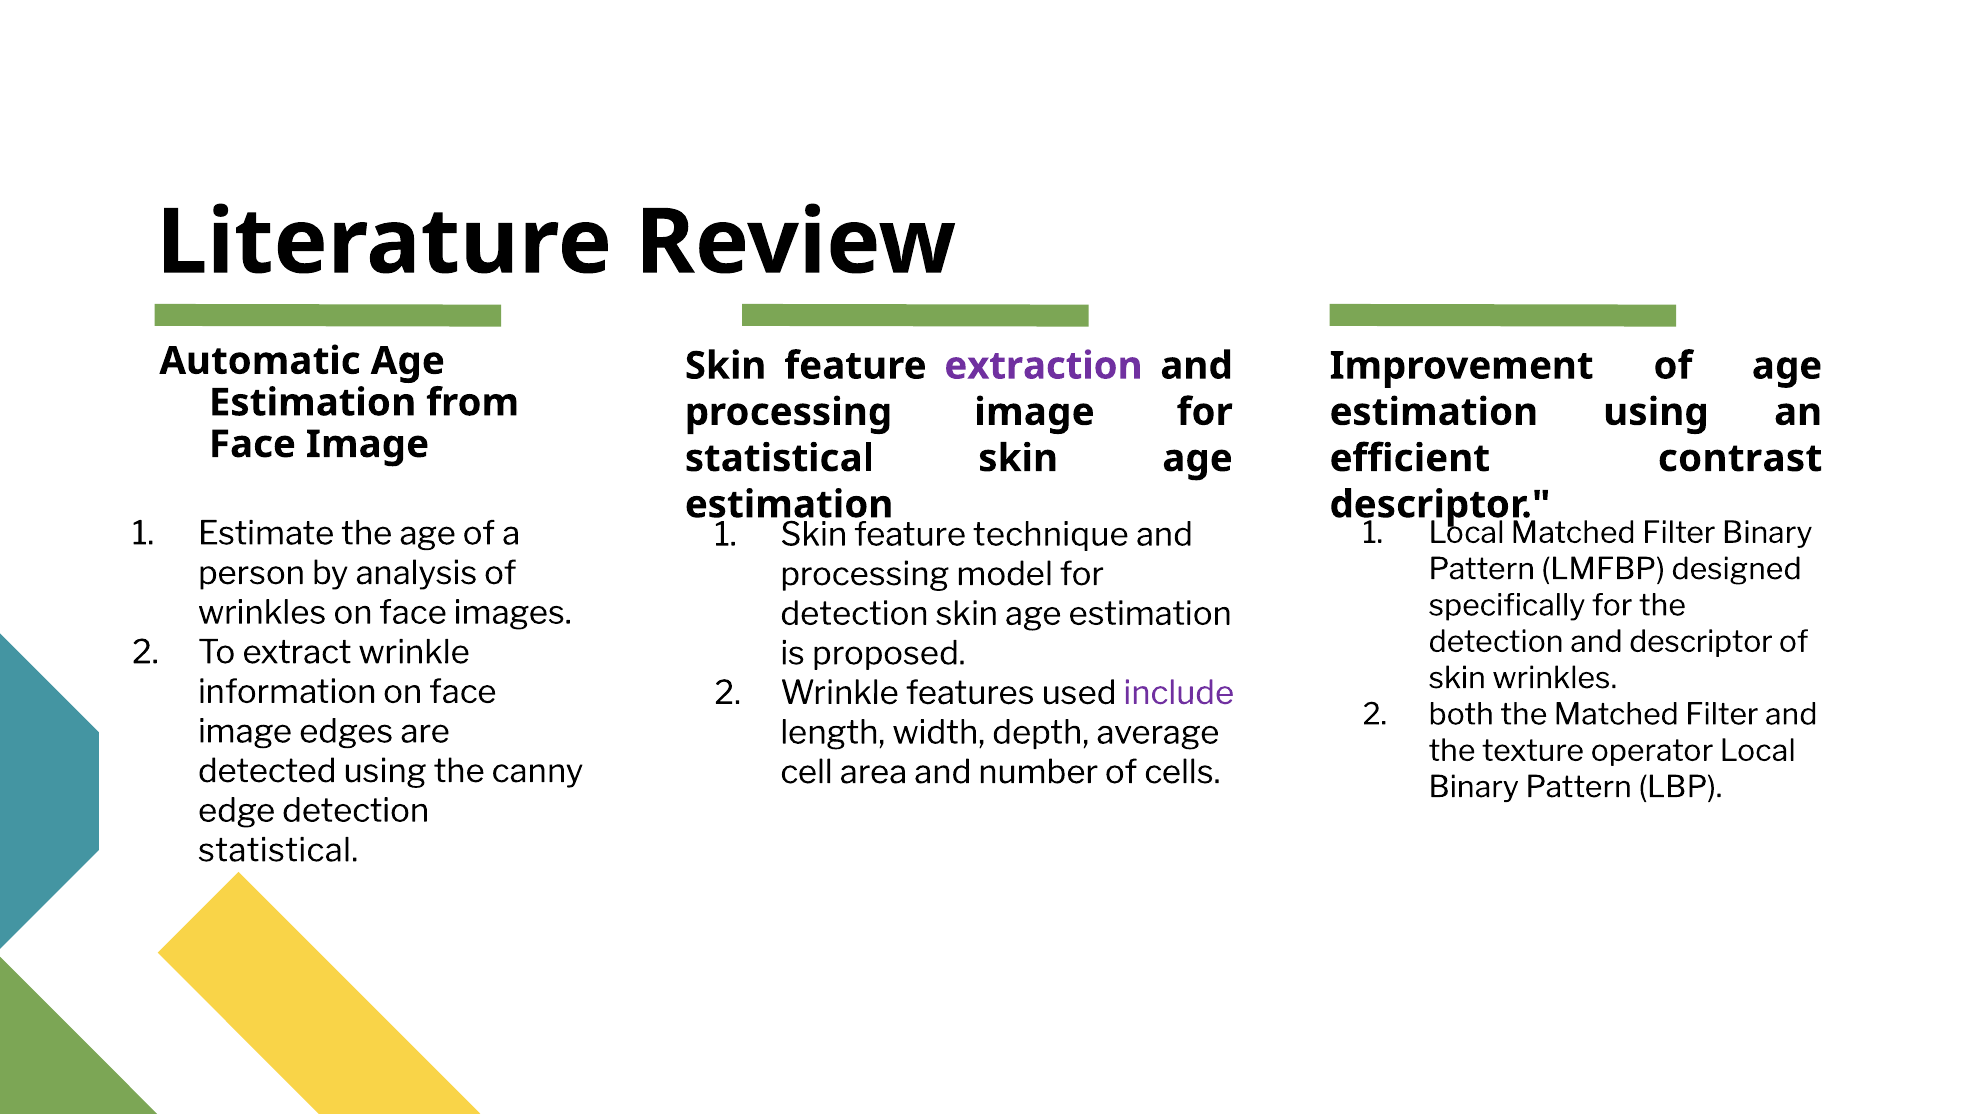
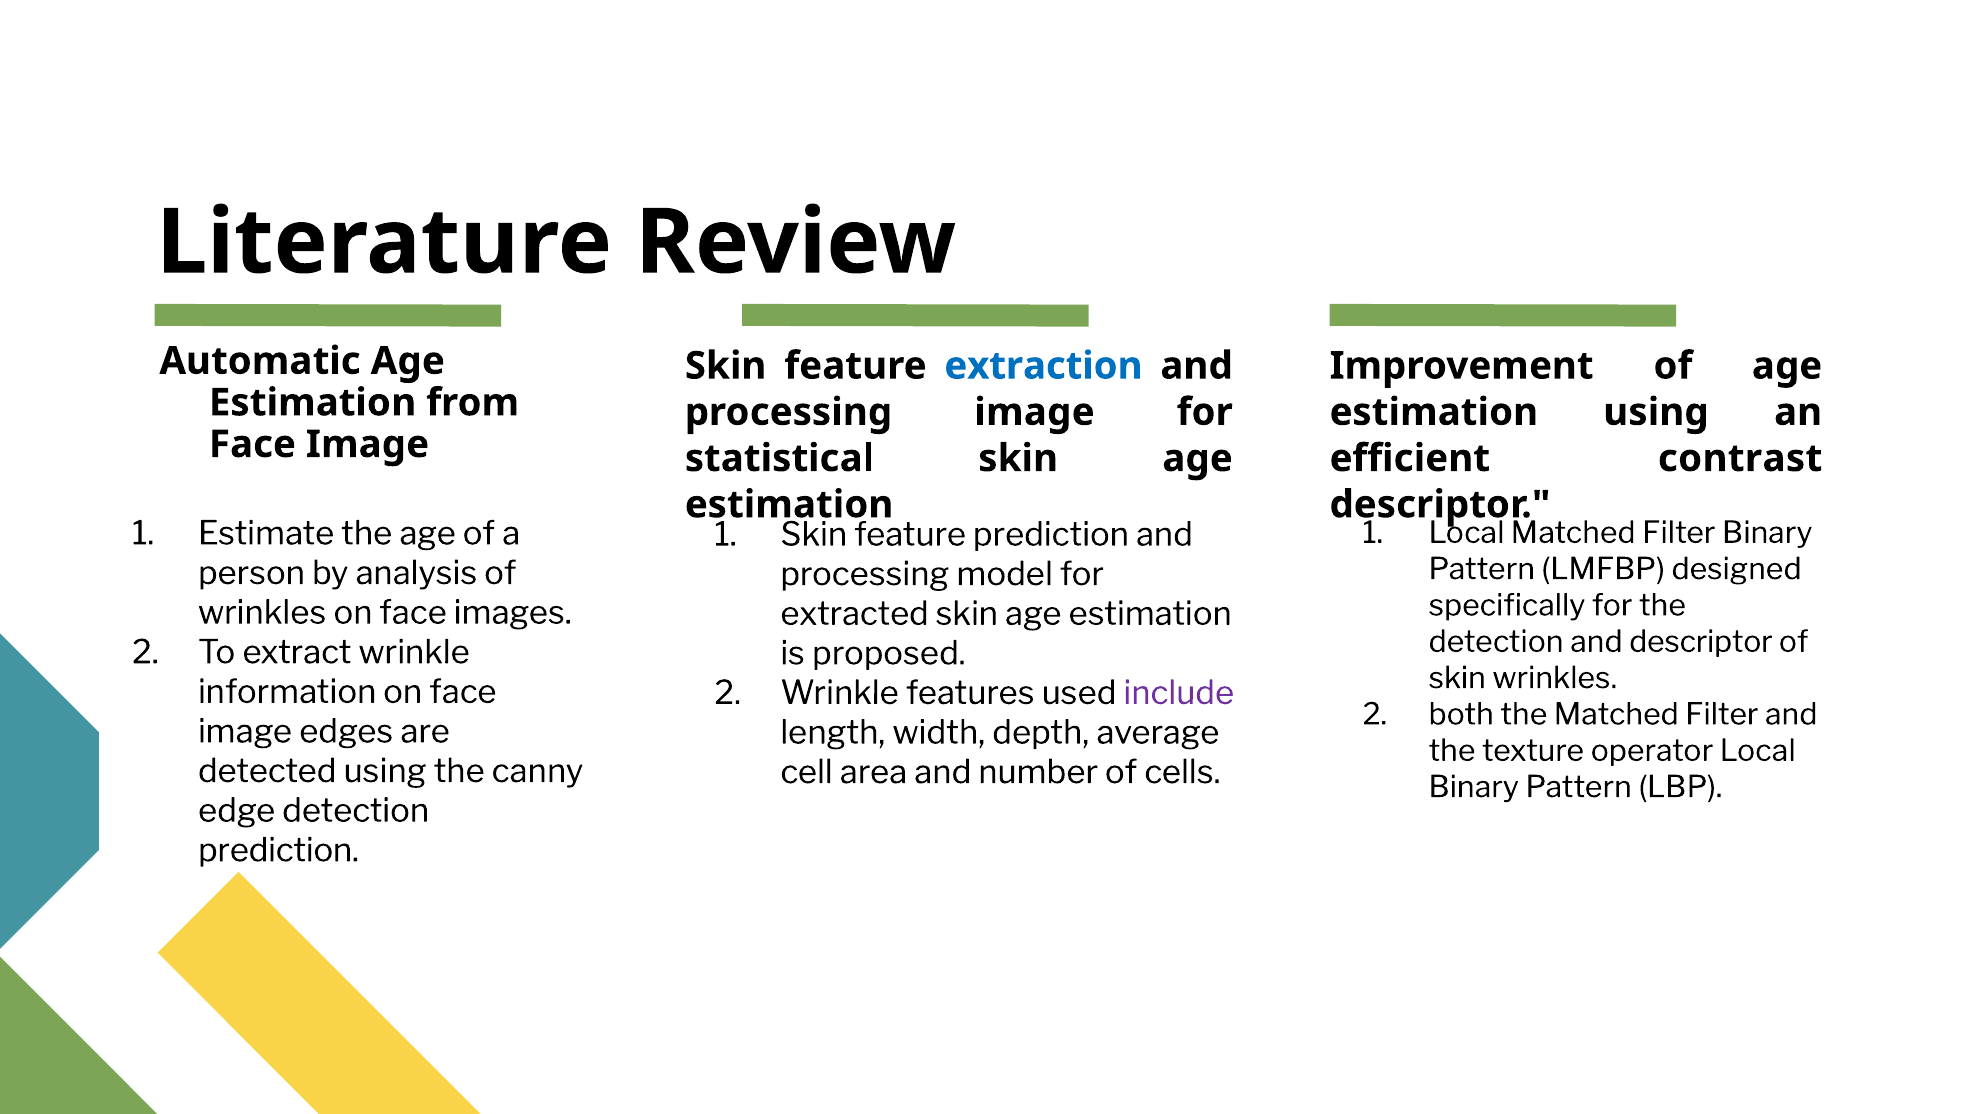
extraction colour: purple -> blue (1043, 366)
feature technique: technique -> prediction (1051, 535)
detection: detection -> extracted (855, 614)
statistical: statistical -> prediction (278, 850)
